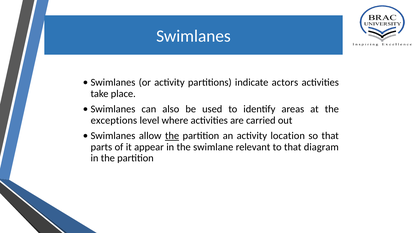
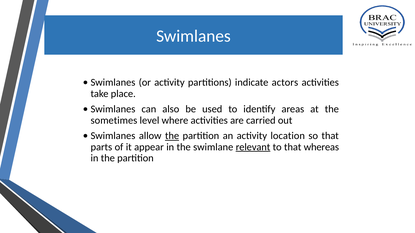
exceptions: exceptions -> sometimes (114, 121)
relevant underline: none -> present (253, 147)
diagram: diagram -> whereas (321, 147)
